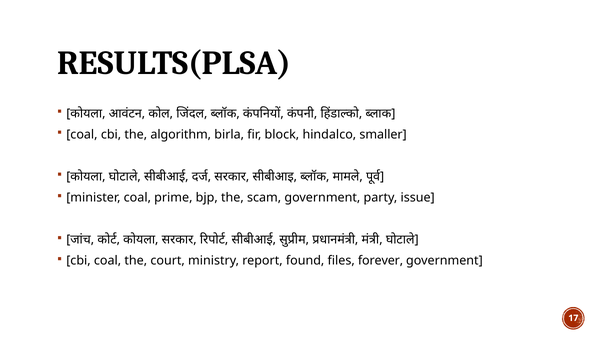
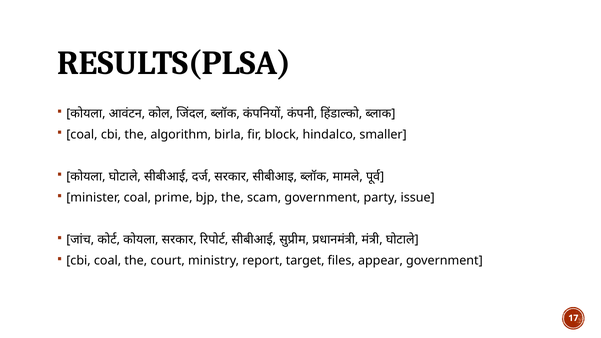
found: found -> target (305, 261)
forever: forever -> appear (380, 261)
